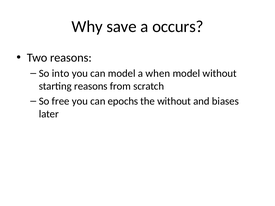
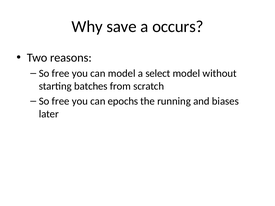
into: into -> free (61, 73)
when: when -> select (158, 73)
starting reasons: reasons -> batches (91, 86)
the without: without -> running (174, 101)
